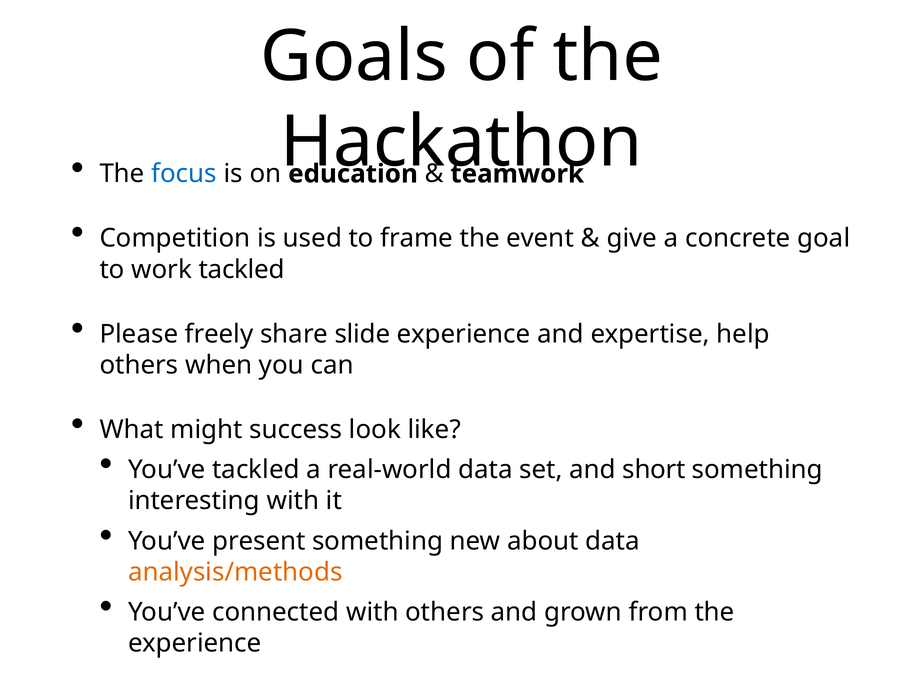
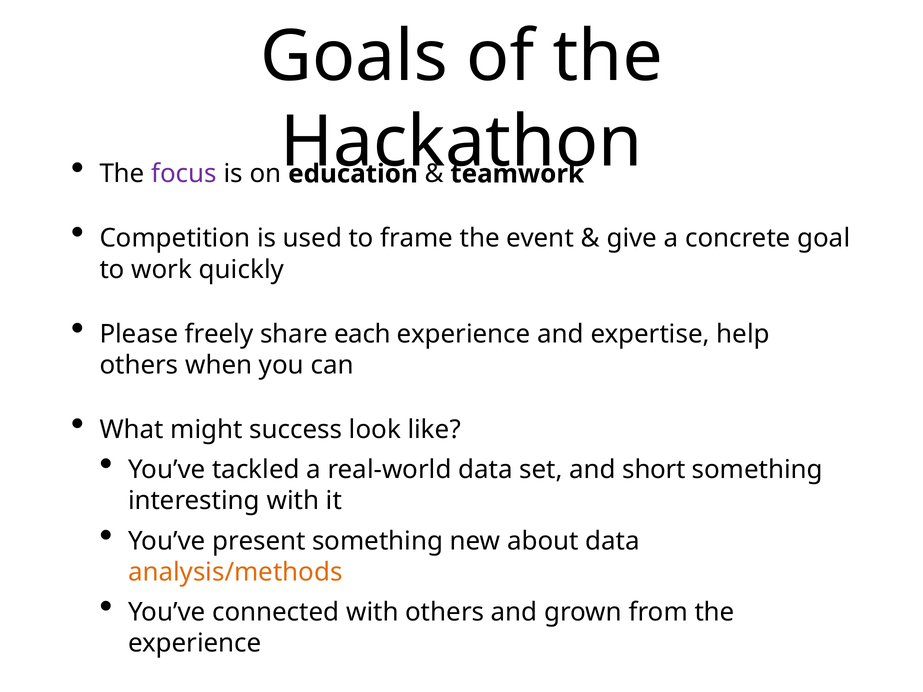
focus colour: blue -> purple (184, 174)
work tackled: tackled -> quickly (241, 270)
slide: slide -> each (363, 334)
